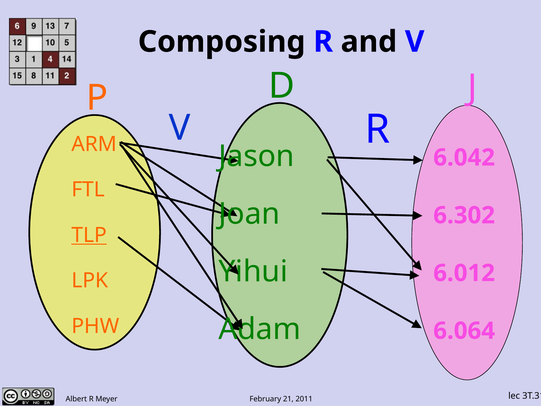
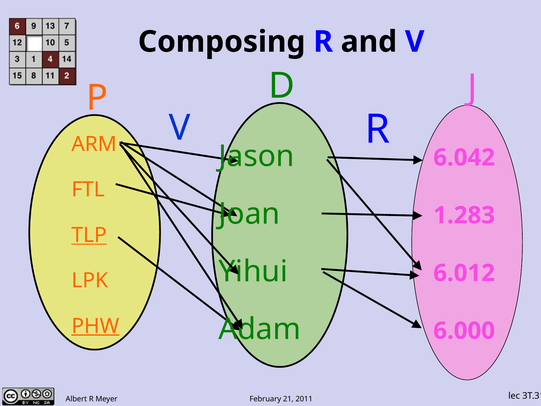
6.302: 6.302 -> 1.283 (464, 215)
PHW underline: none -> present (95, 326)
6.064: 6.064 -> 6.000 (464, 331)
